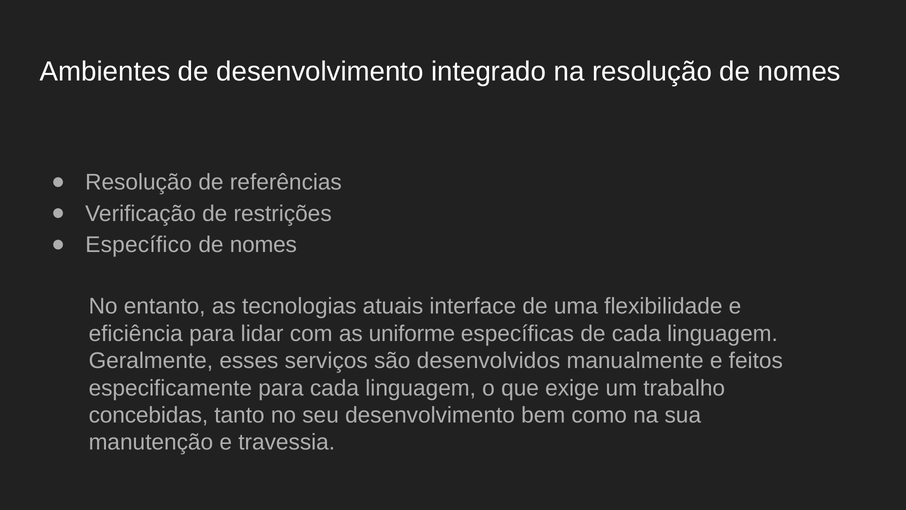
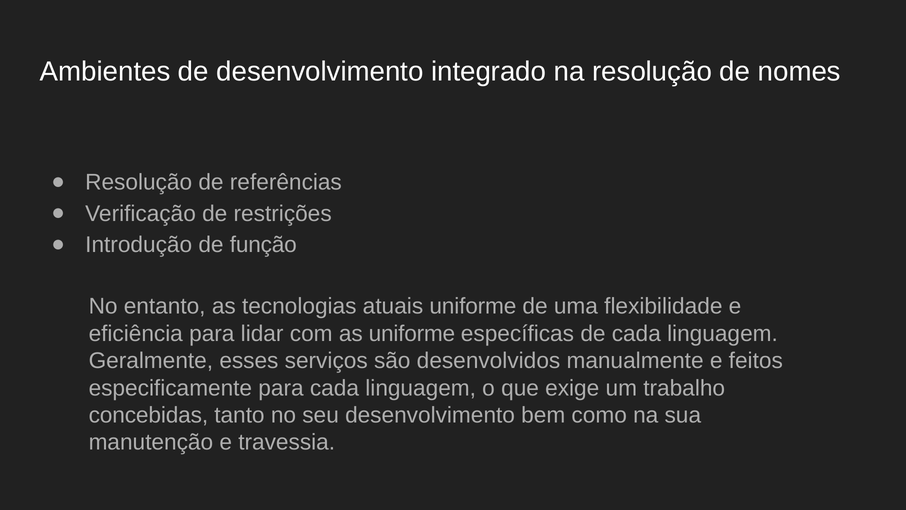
Específico: Específico -> Introdução (139, 245)
nomes: nomes -> função (263, 245)
atuais interface: interface -> uniforme (473, 306)
